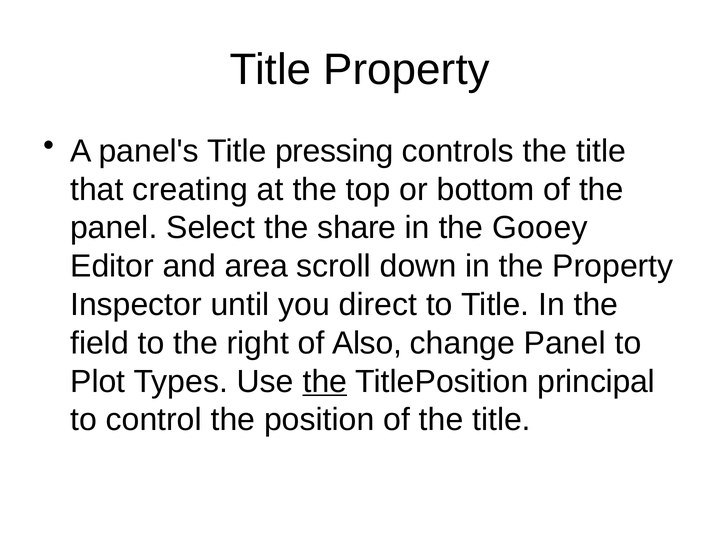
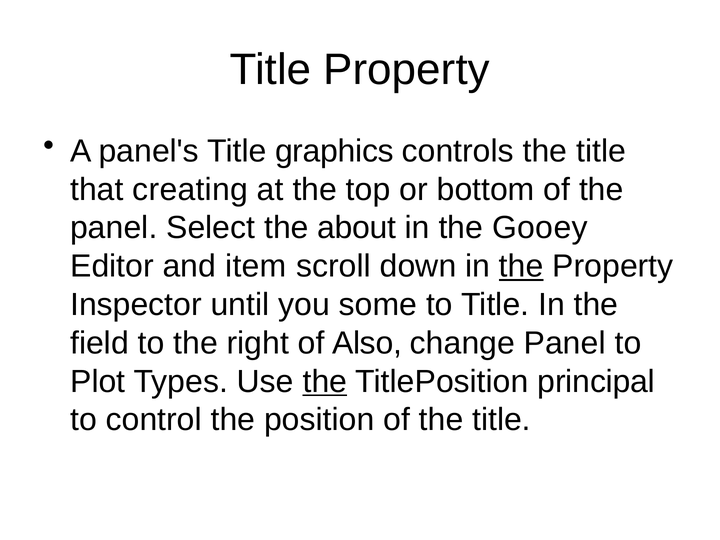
pressing: pressing -> graphics (334, 151)
share: share -> about (357, 228)
area: area -> item (256, 266)
the underline: none -> present (521, 266)
direct: direct -> some (378, 305)
